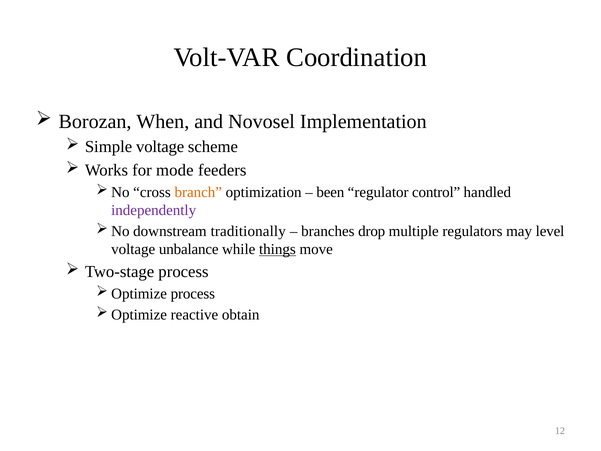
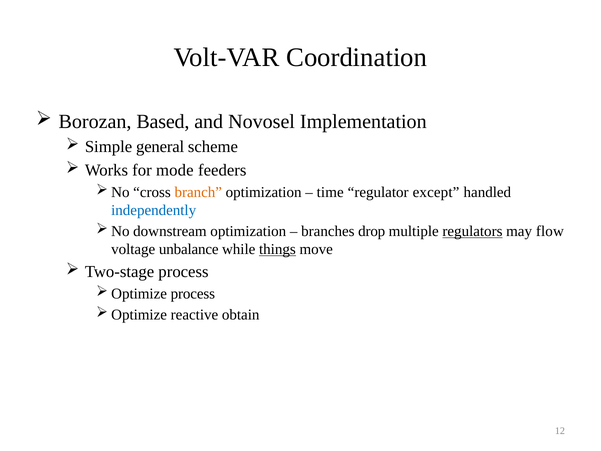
When: When -> Based (163, 122)
Simple voltage: voltage -> general (160, 147)
been: been -> time (330, 192)
control: control -> except (436, 192)
independently colour: purple -> blue (154, 210)
downstream traditionally: traditionally -> optimization (248, 231)
regulators underline: none -> present (472, 231)
level: level -> flow (550, 231)
